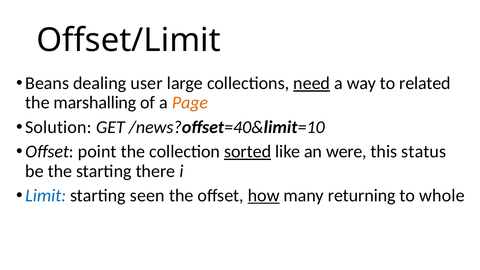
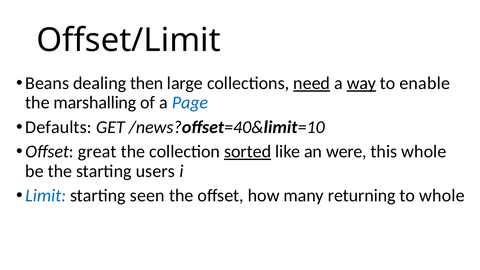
user: user -> then (147, 83)
way underline: none -> present (361, 83)
related: related -> enable (425, 83)
Page colour: orange -> blue (190, 103)
Solution: Solution -> Defaults (58, 127)
point: point -> great (97, 152)
this status: status -> whole (424, 152)
there: there -> users (155, 171)
how underline: present -> none (264, 196)
